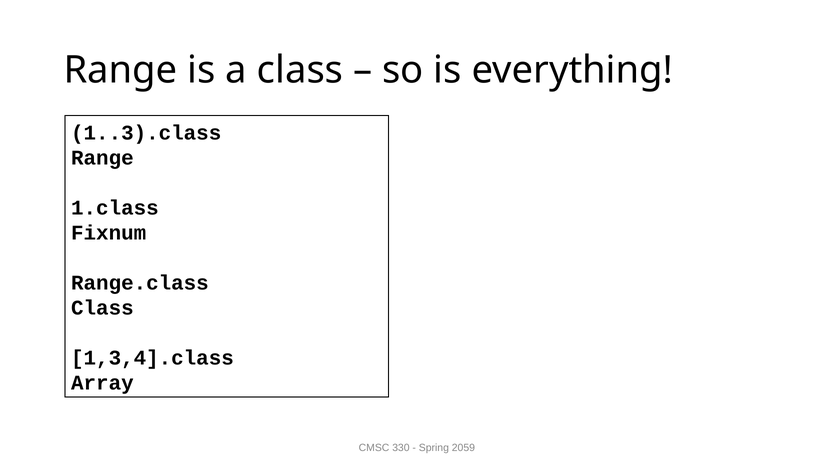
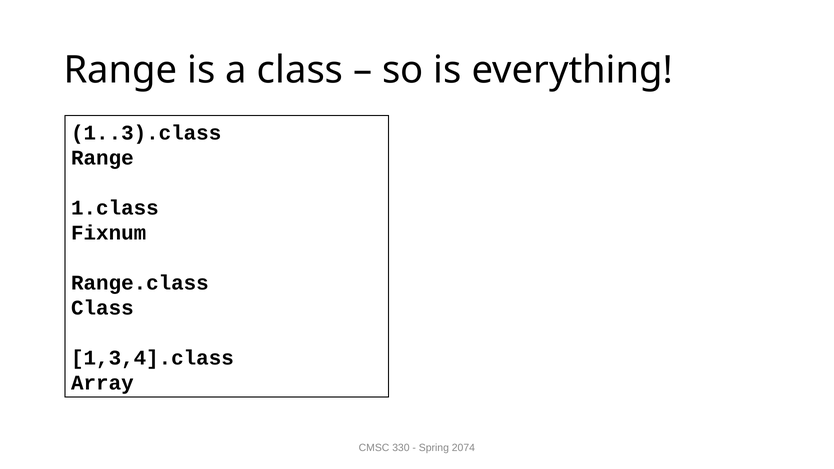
2059: 2059 -> 2074 (463, 448)
